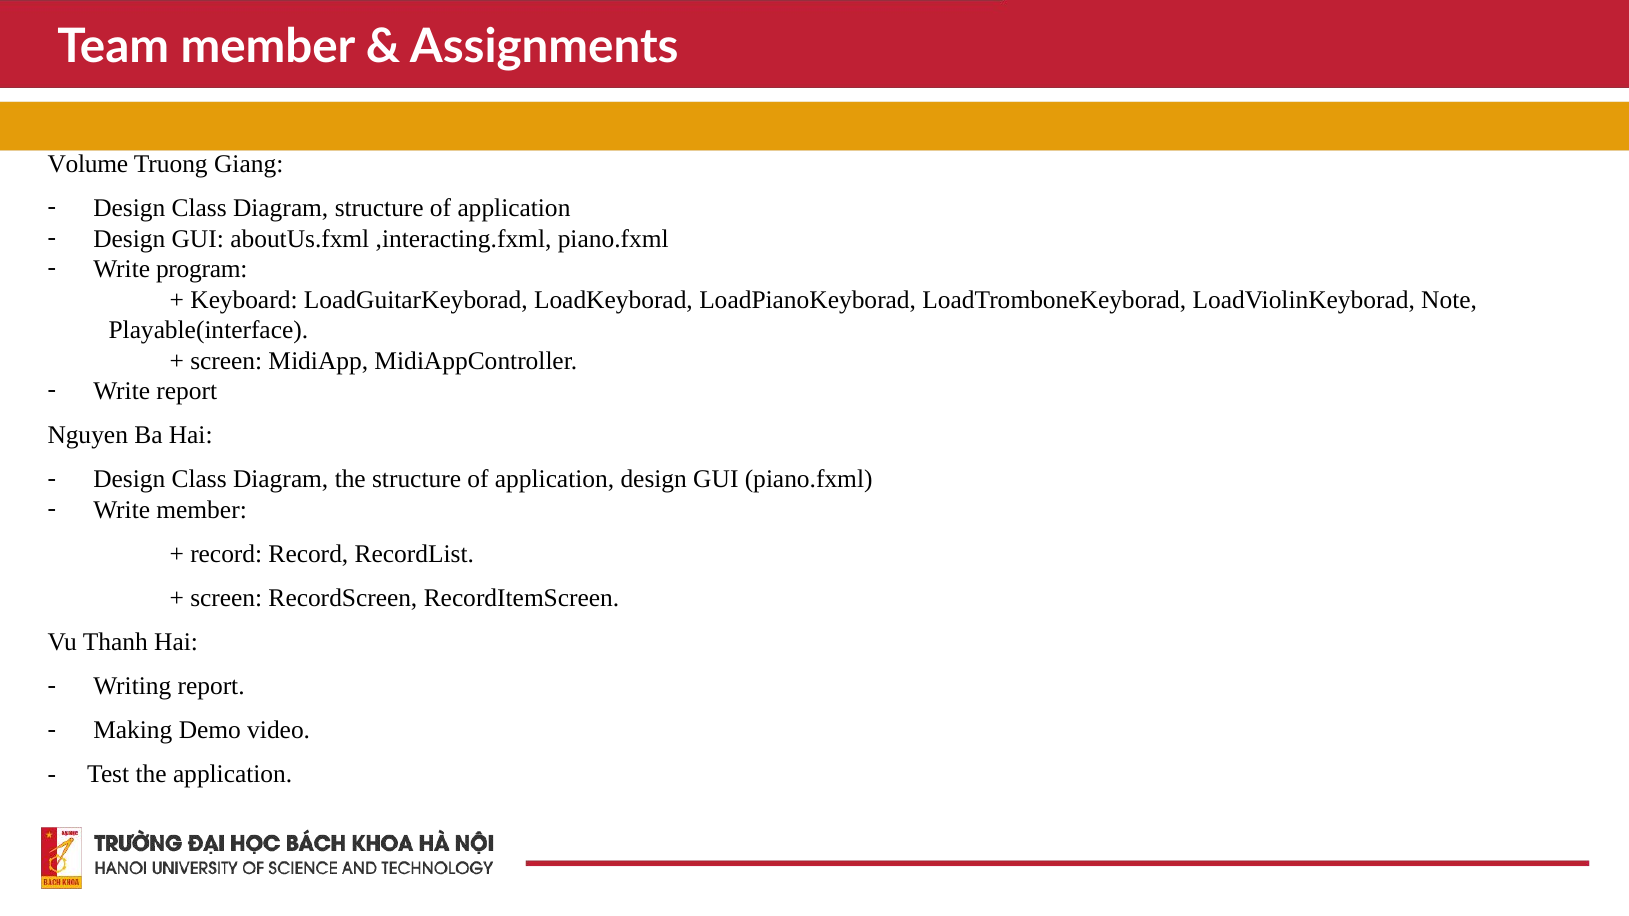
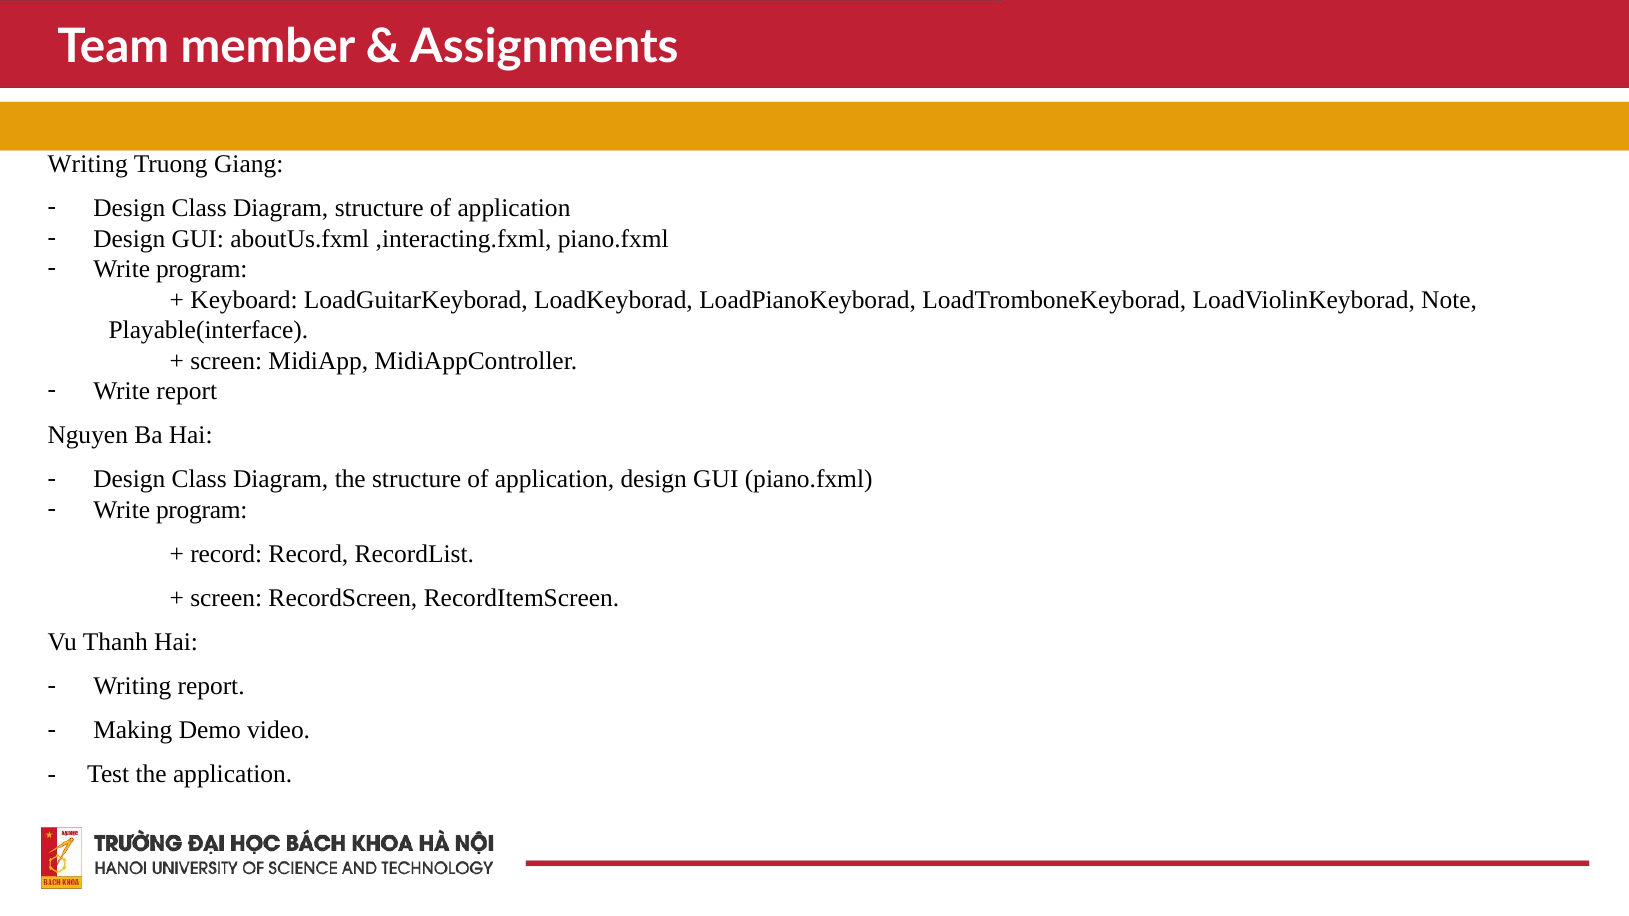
Volume: Volume -> Writing (88, 164)
member: member -> program (202, 510)
